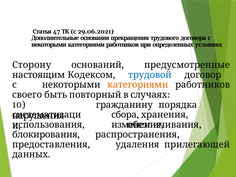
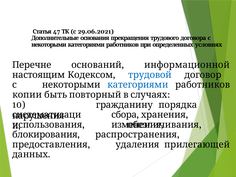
Сторону: Сторону -> Перечне (32, 65)
предусмотренные: предусмотренные -> информационной (187, 65)
категориями colour: orange -> blue (138, 85)
своего: своего -> копии (27, 95)
